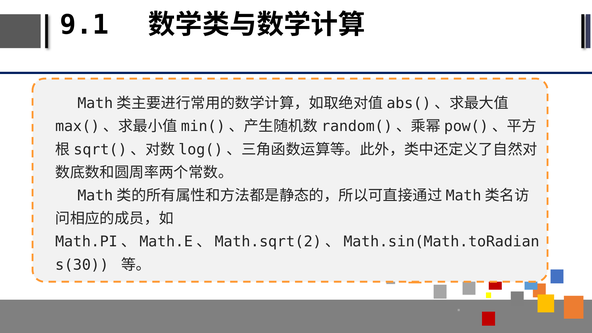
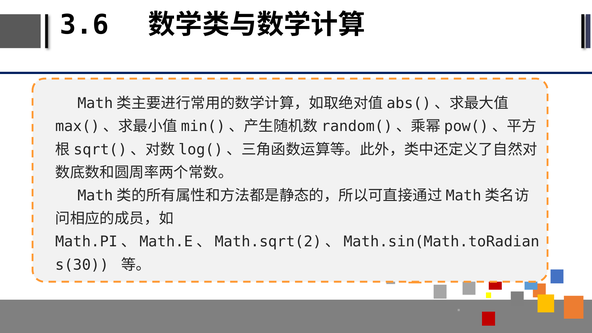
9.1: 9.1 -> 3.6 (84, 25)
